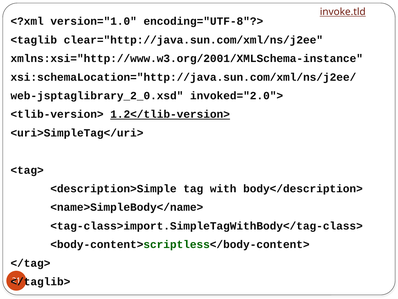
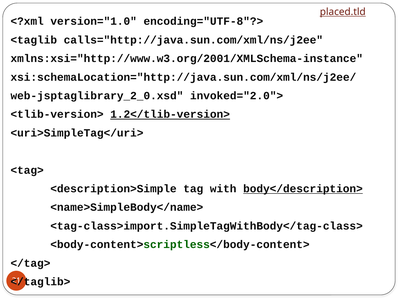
invoke.tld: invoke.tld -> placed.tld (343, 12)
clear="http://java.sun.com/xml/ns/j2ee: clear="http://java.sun.com/xml/ns/j2ee -> calls="http://java.sun.com/xml/ns/j2ee (193, 40)
body</description> underline: none -> present (303, 188)
